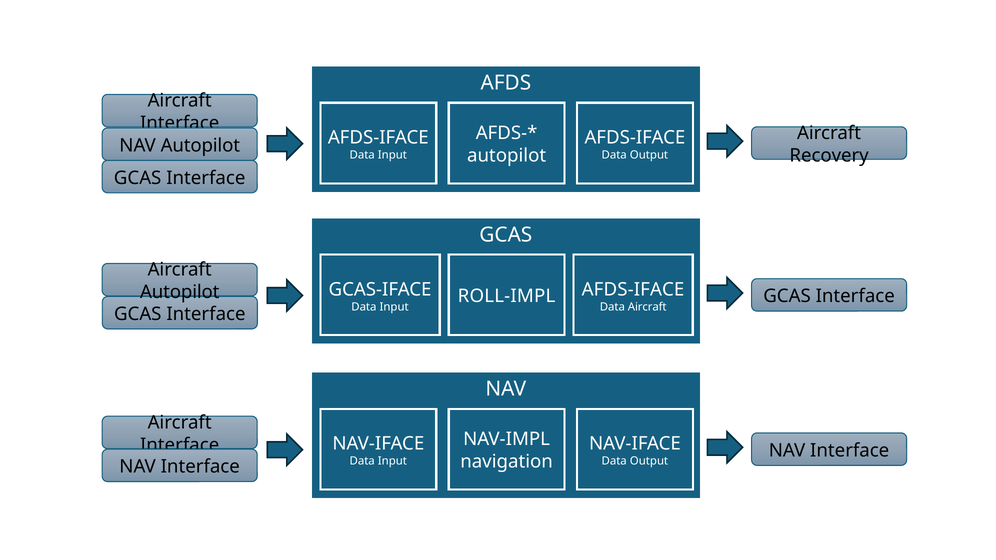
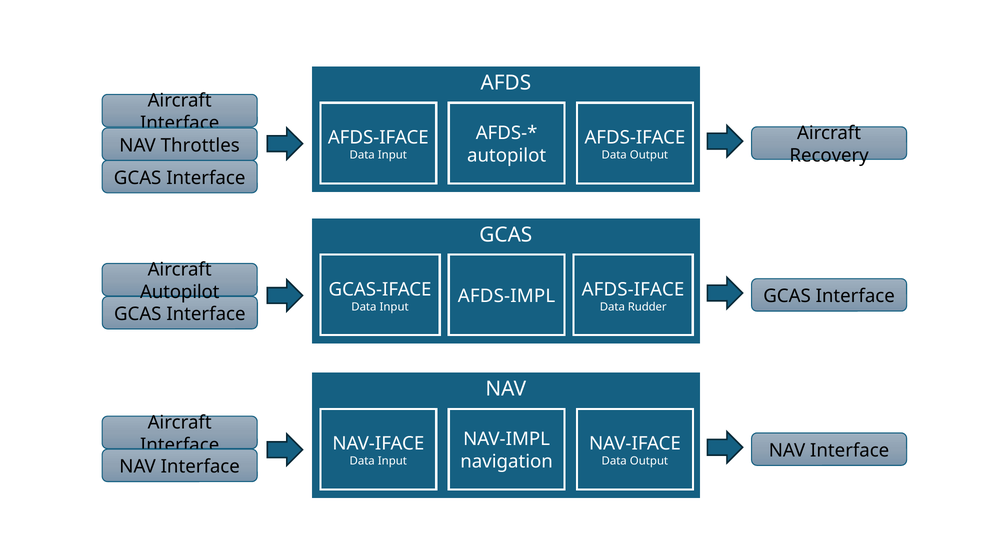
NAV Autopilot: Autopilot -> Throttles (200, 146)
ROLL-IMPL: ROLL-IMPL -> AFDS-IMPL (507, 296)
Data Aircraft: Aircraft -> Rudder (647, 307)
